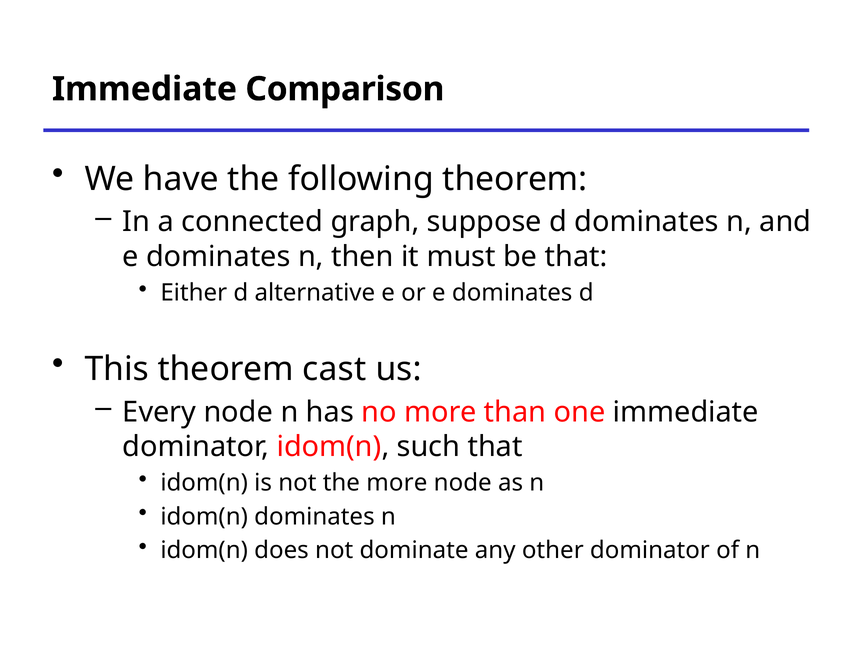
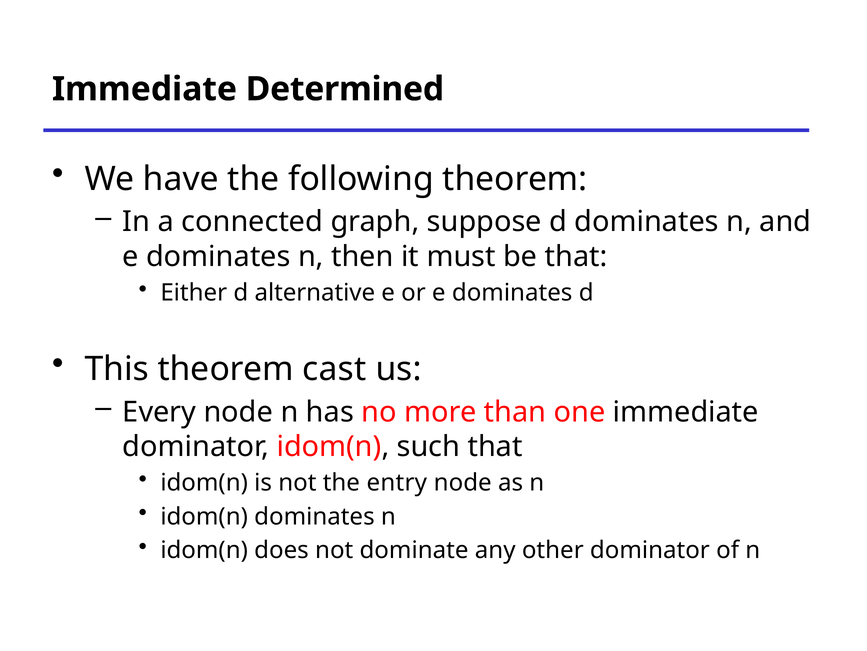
Comparison: Comparison -> Determined (345, 89)
the more: more -> entry (397, 482)
